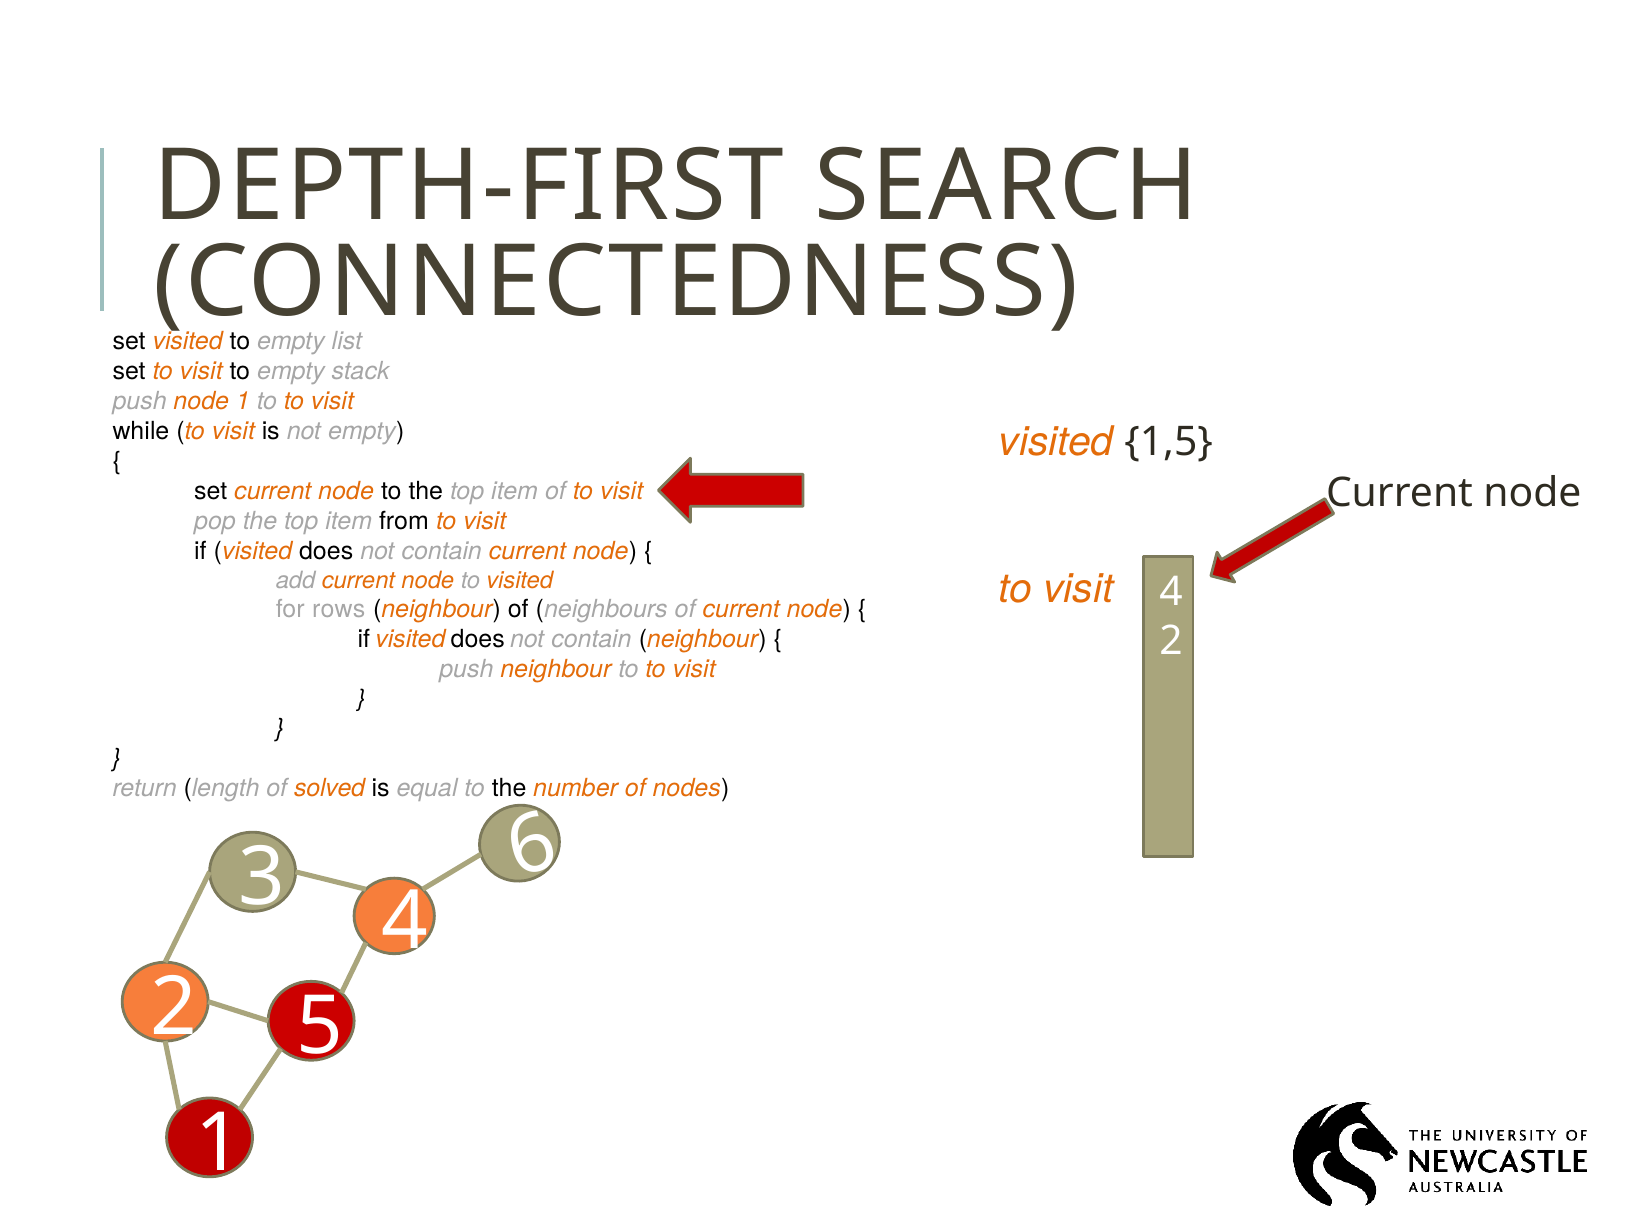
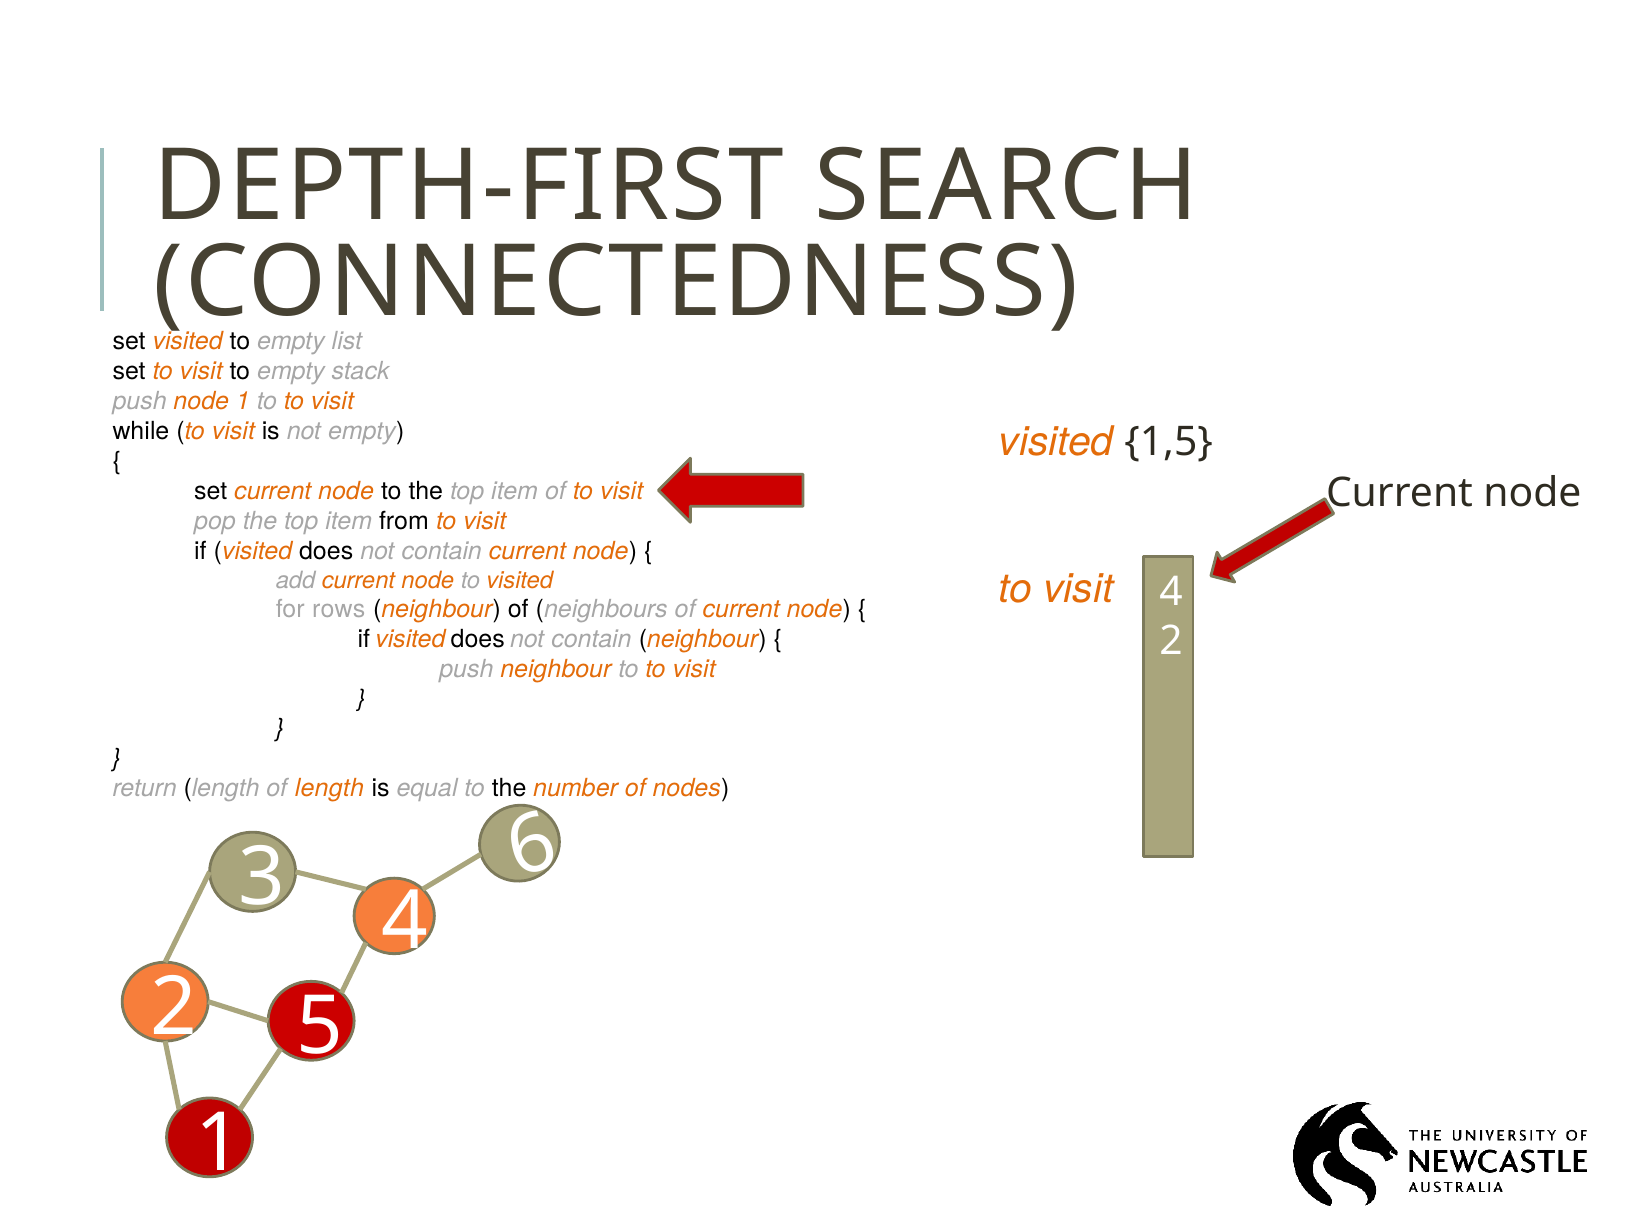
of solved: solved -> length (329, 788)
